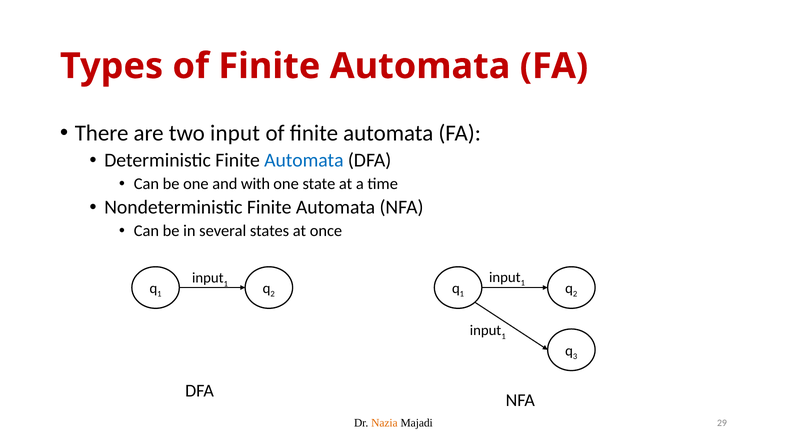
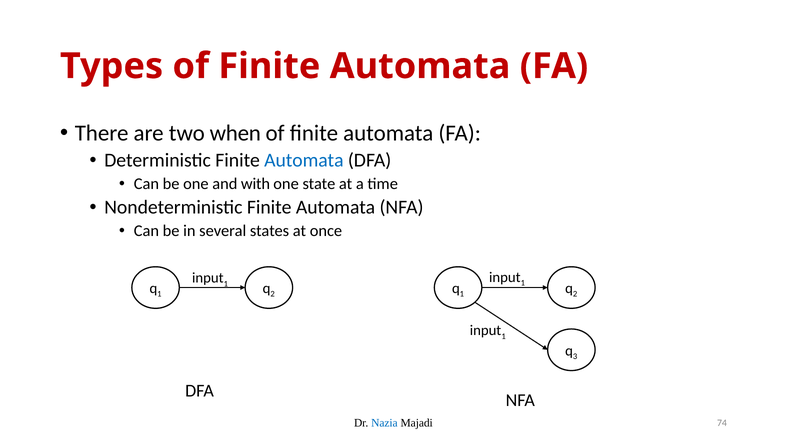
two input: input -> when (235, 133)
Nazia colour: orange -> blue (384, 423)
29: 29 -> 74 (722, 423)
